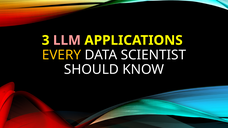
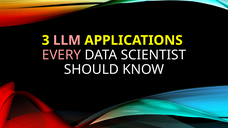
EVERY colour: yellow -> pink (61, 55)
